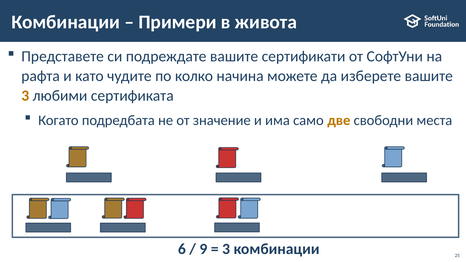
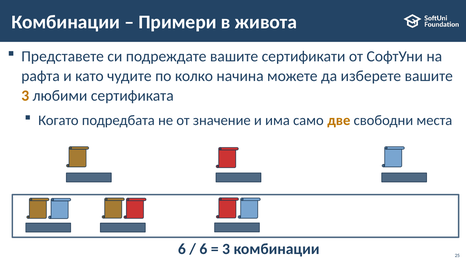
9: 9 -> 6 (203, 249)
